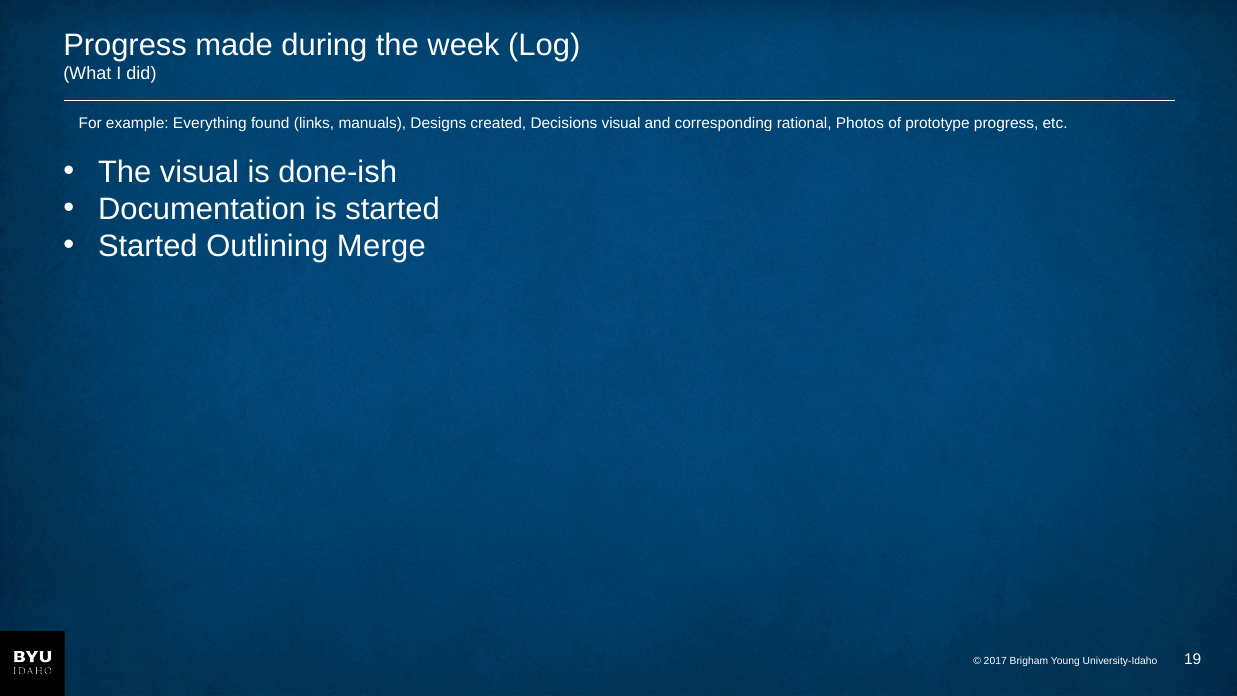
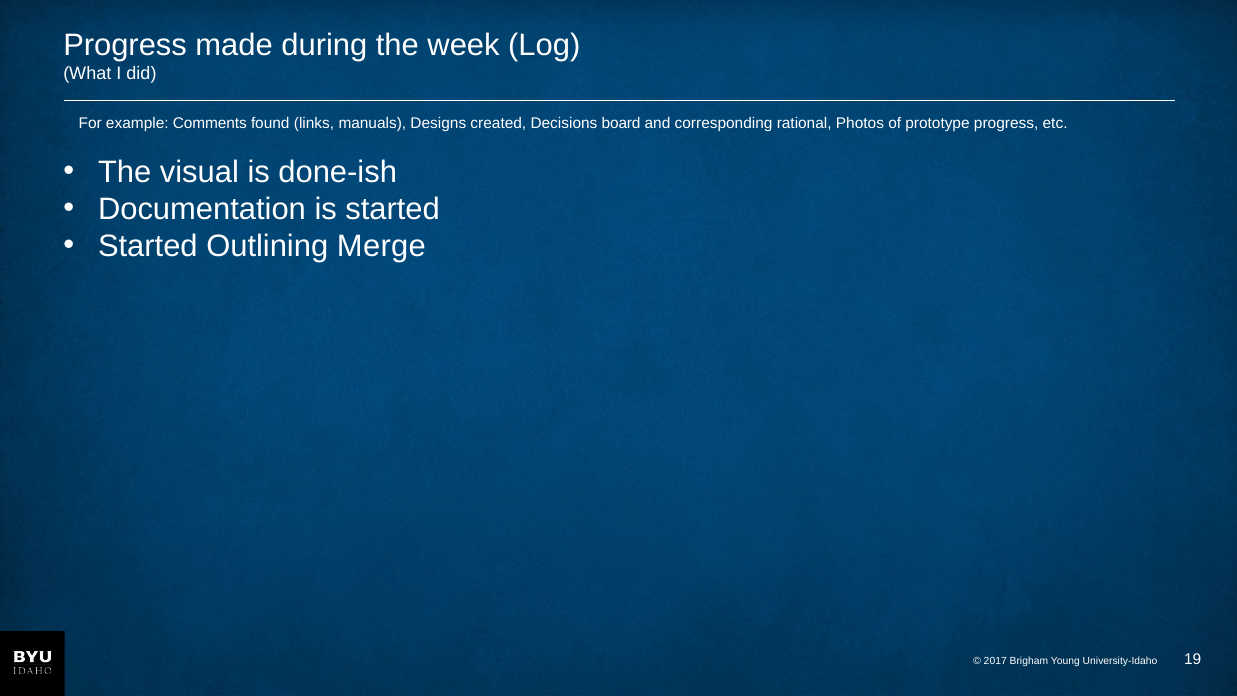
Everything: Everything -> Comments (210, 123)
Decisions visual: visual -> board (621, 123)
